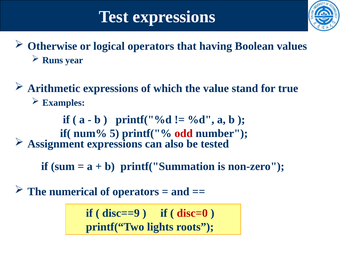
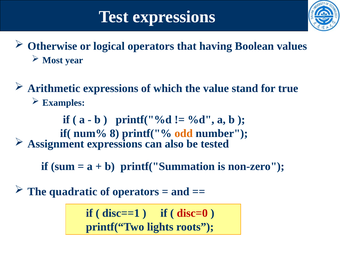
Runs: Runs -> Most (53, 60)
5: 5 -> 8 (114, 133)
odd colour: red -> orange (184, 133)
numerical: numerical -> quadratic (73, 192)
disc==9: disc==9 -> disc==1 (121, 213)
